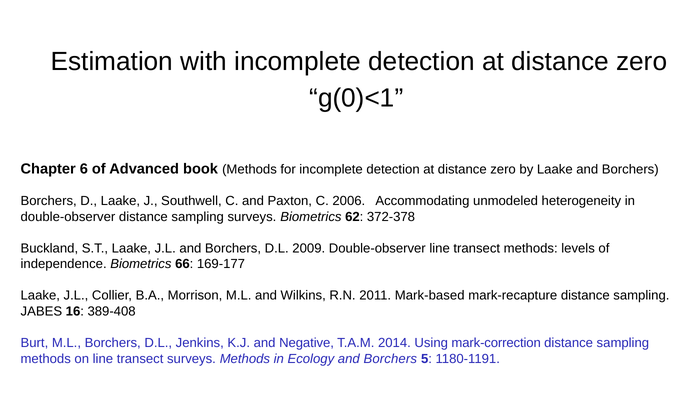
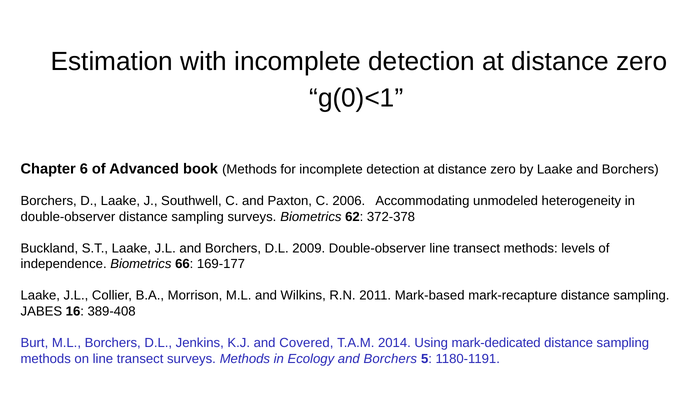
Negative: Negative -> Covered (306, 343)
mark-correction: mark-correction -> mark-dedicated (496, 343)
